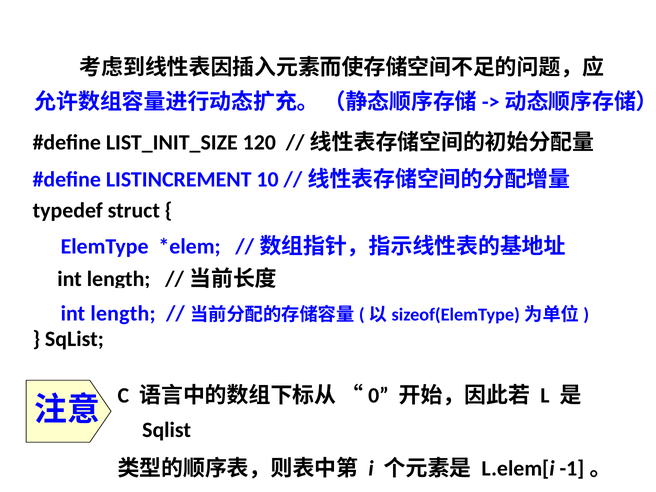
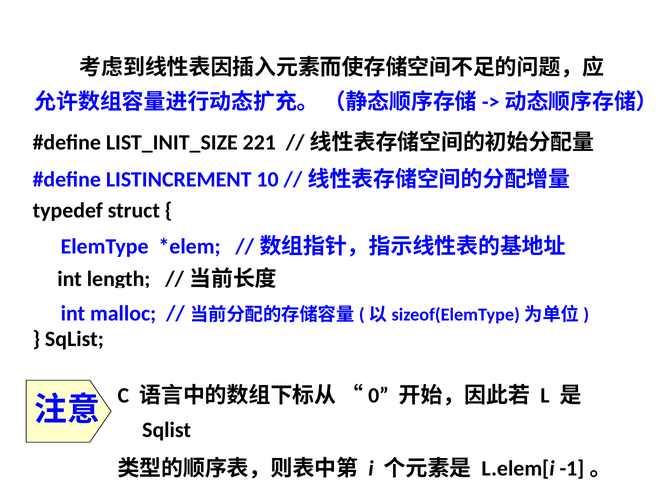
120: 120 -> 221 (259, 143)
length: length -> malloc (123, 314)
